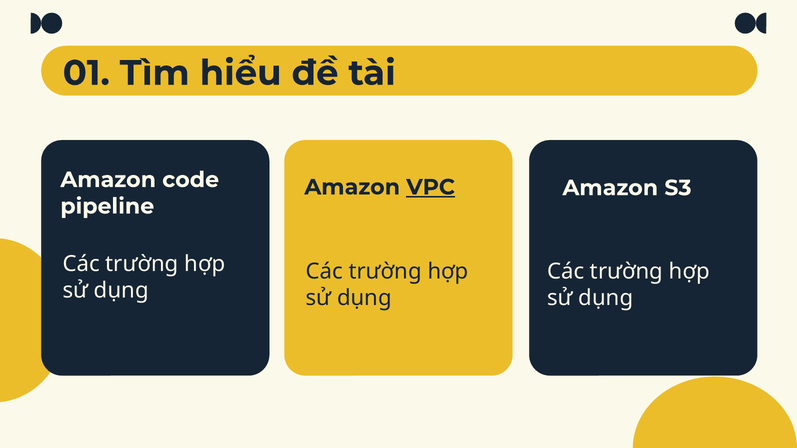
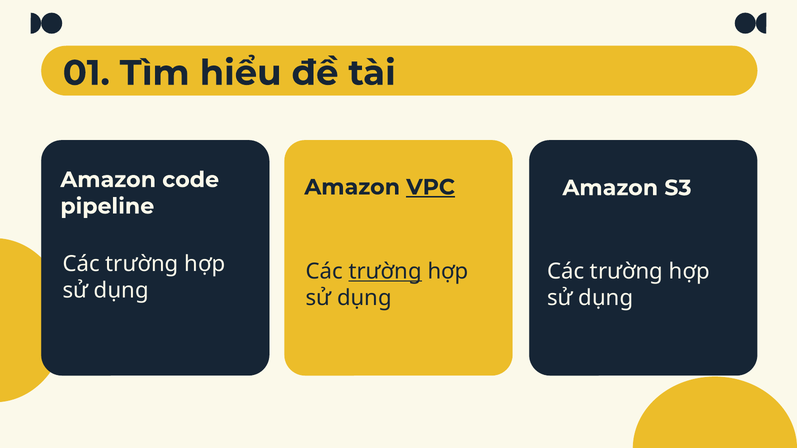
trường underline: none -> present (385, 272)
